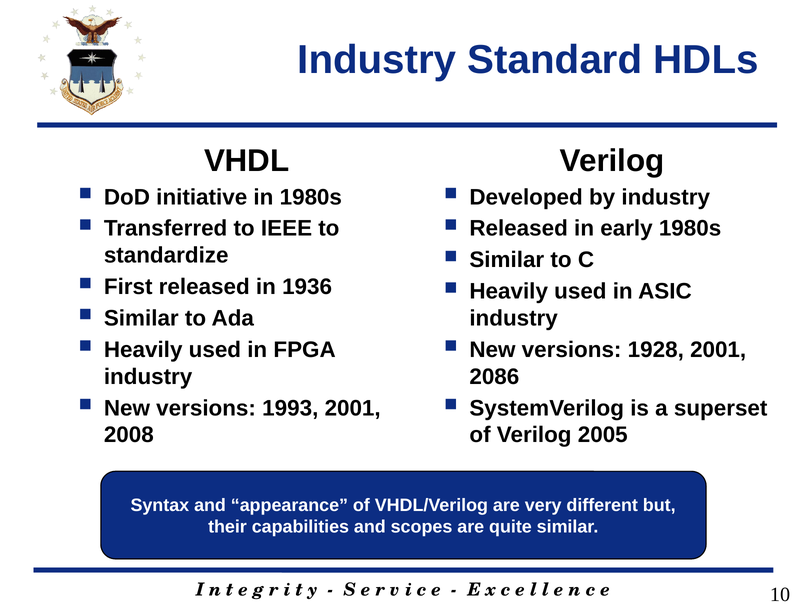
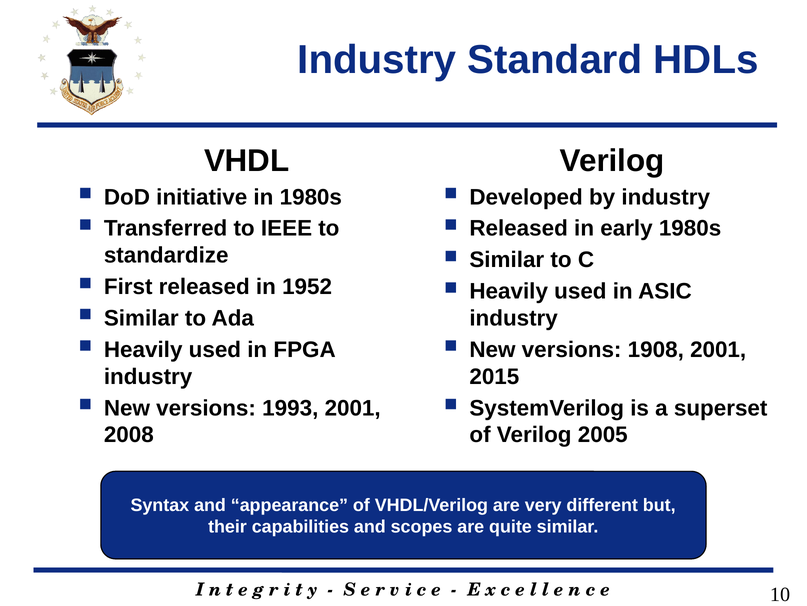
1936: 1936 -> 1952 (307, 287)
1928: 1928 -> 1908 (656, 349)
2086: 2086 -> 2015 (494, 376)
